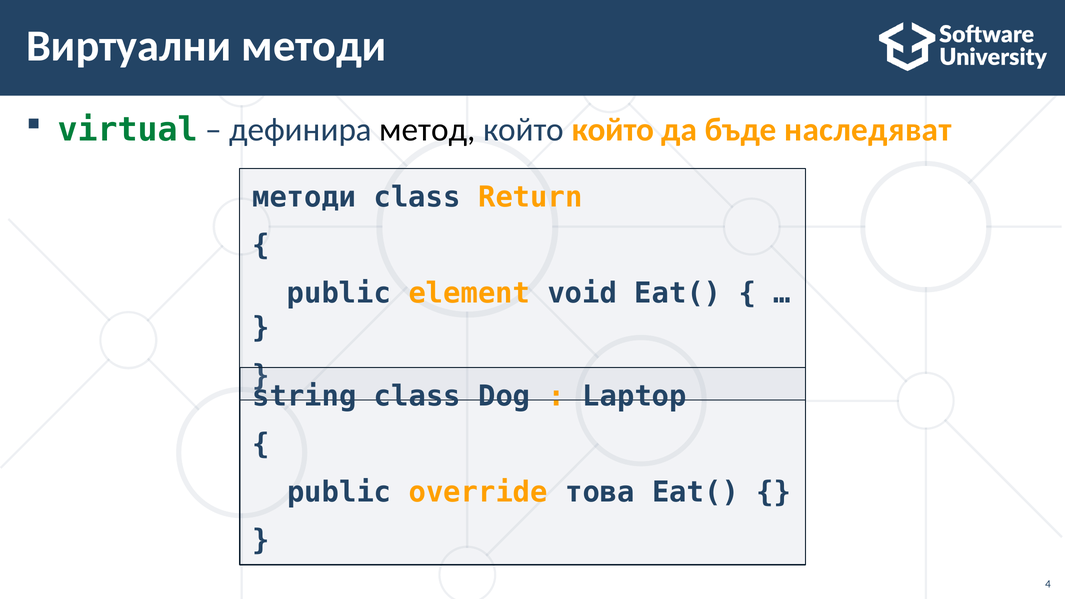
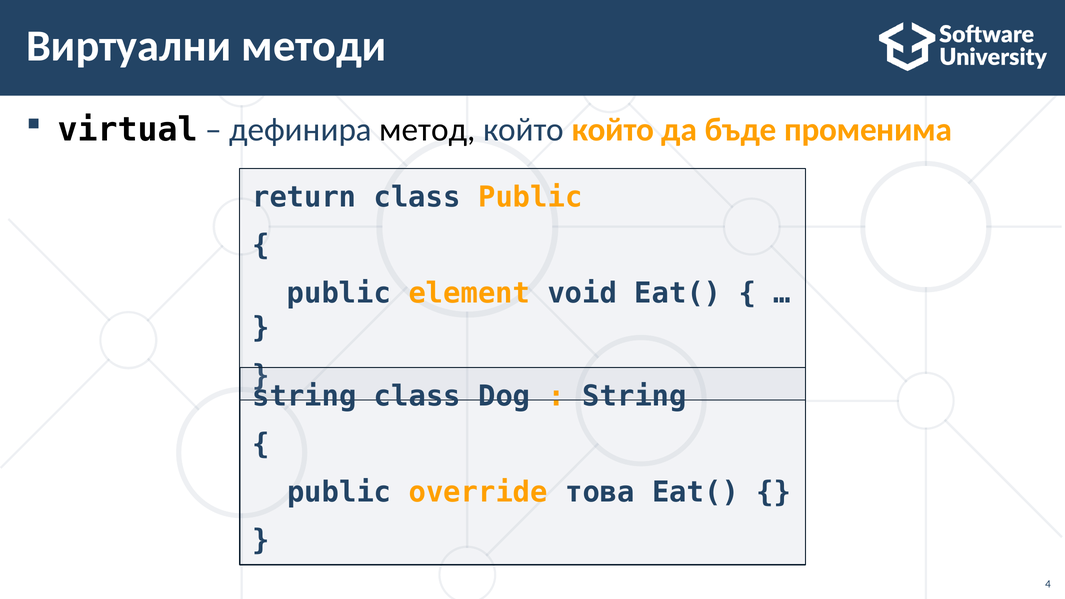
virtual colour: green -> black (128, 130)
наследяват: наследяват -> променима (868, 130)
методи: методи -> return (304, 197)
class Return: Return -> Public (530, 197)
Laptop: Laptop -> String (635, 396)
